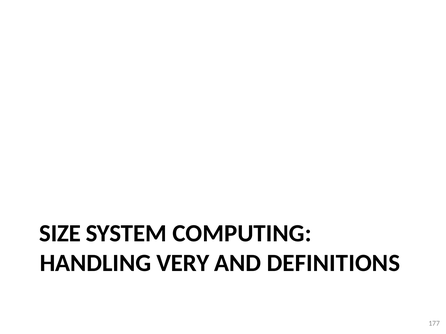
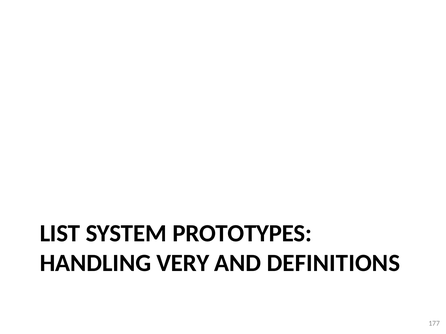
SIZE: SIZE -> LIST (60, 234)
COMPUTING: COMPUTING -> PROTOTYPES (242, 234)
